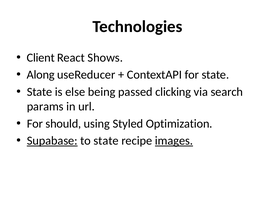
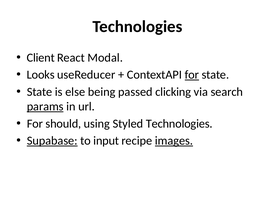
Shows: Shows -> Modal (105, 58)
Along: Along -> Looks (41, 75)
for underline: none -> present (192, 75)
params underline: none -> present (45, 107)
Styled Optimization: Optimization -> Technologies (179, 124)
to state: state -> input (106, 141)
